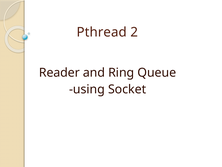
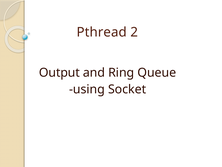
Reader: Reader -> Output (59, 72)
